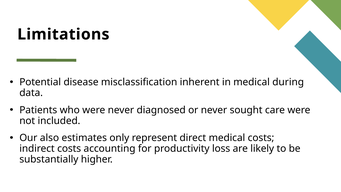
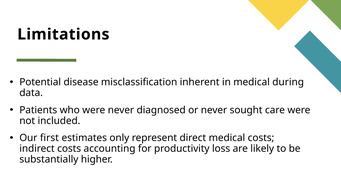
also: also -> first (49, 138)
